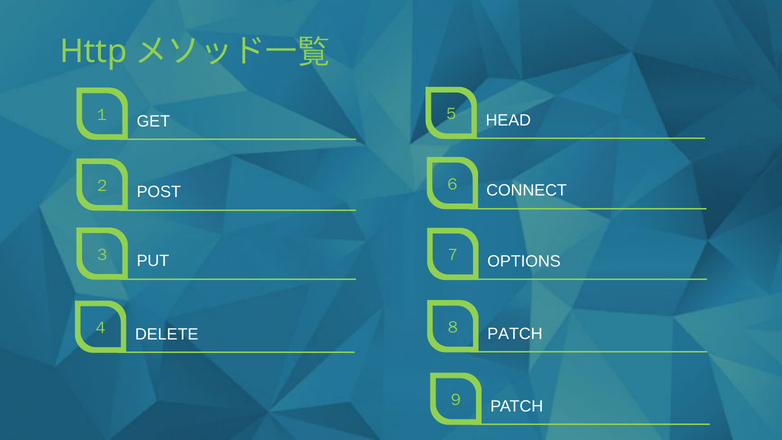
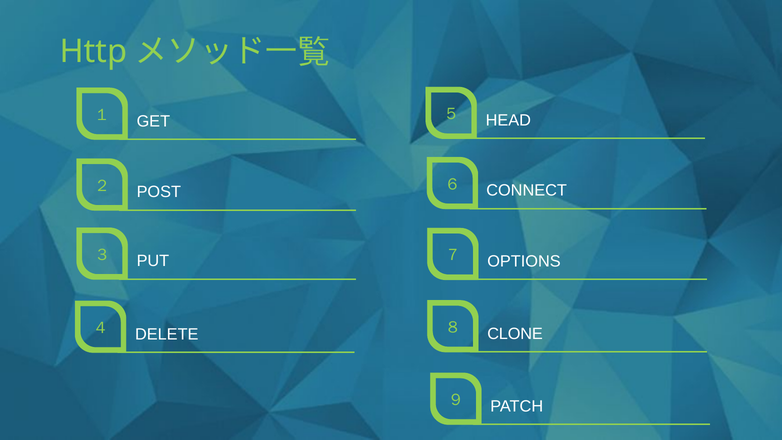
８ PATCH: PATCH -> CLONE (515, 334)
